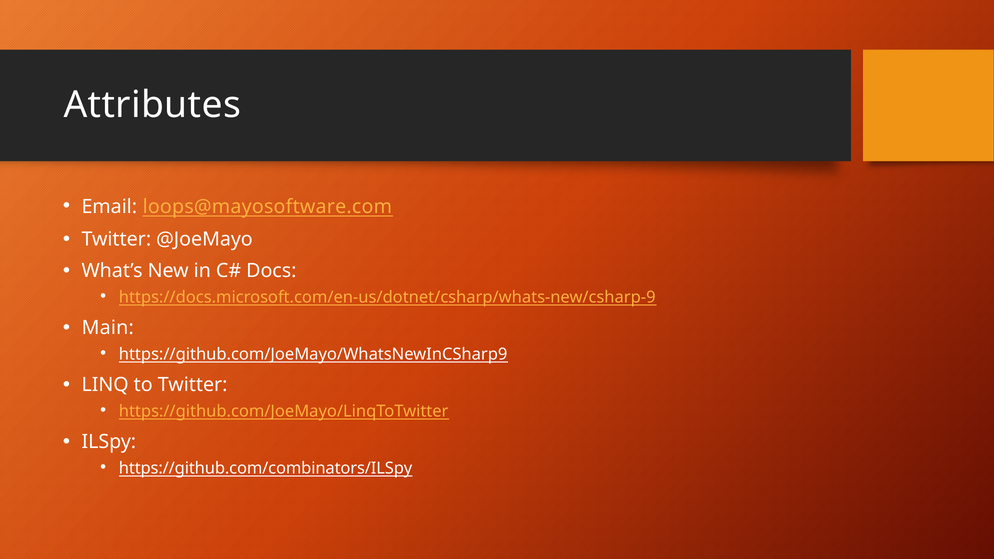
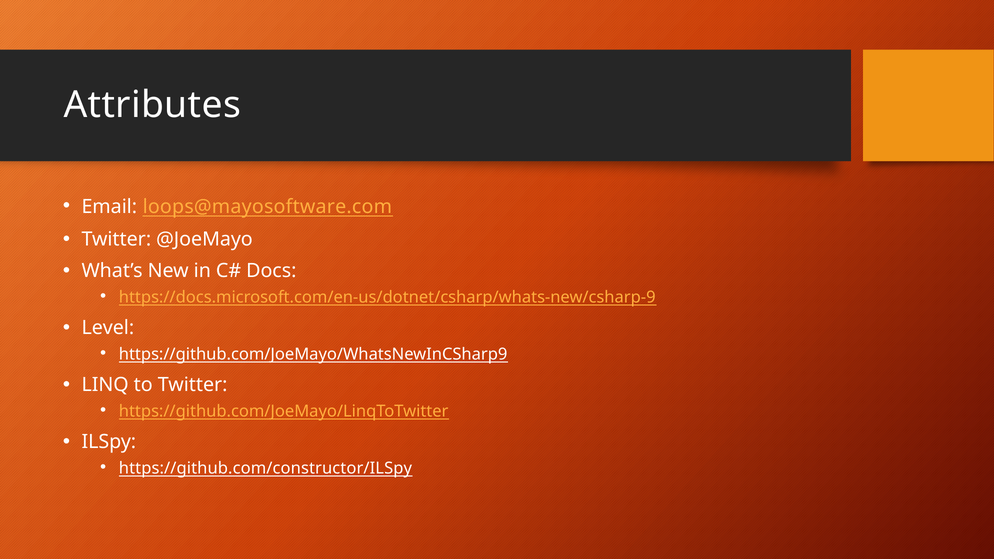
Main: Main -> Level (108, 328)
https://github.com/combinators/ILSpy: https://github.com/combinators/ILSpy -> https://github.com/constructor/ILSpy (265, 468)
